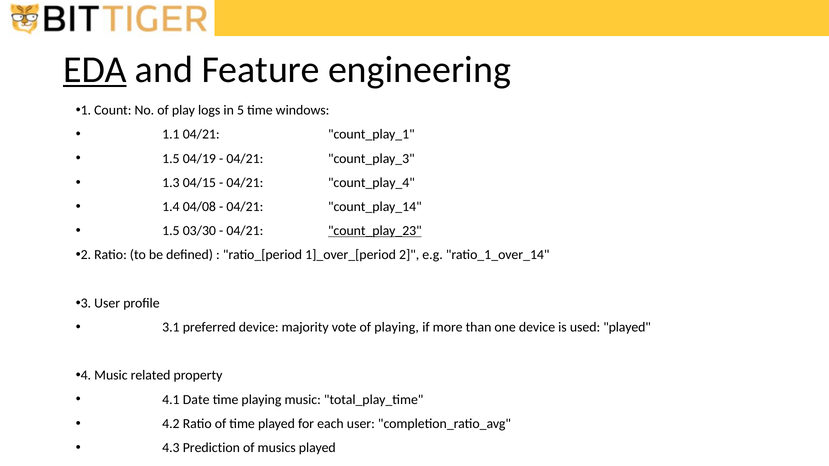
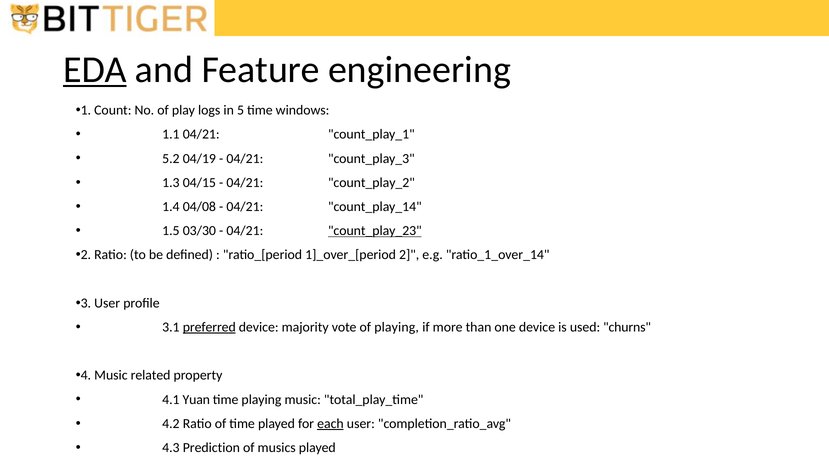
1.5: 1.5 -> 5.2 (171, 159)
count_play_4: count_play_4 -> count_play_2 (371, 183)
preferred underline: none -> present (209, 327)
used played: played -> churns (627, 327)
Date: Date -> Yuan (196, 400)
each underline: none -> present (330, 424)
